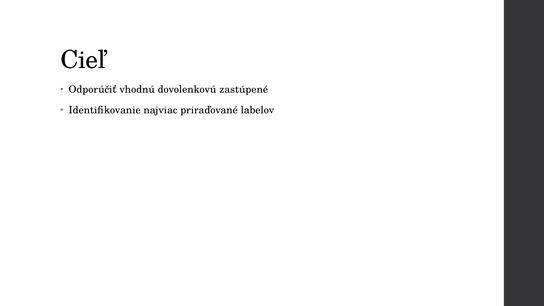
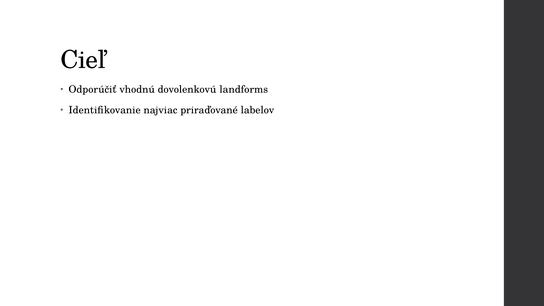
zastúpené: zastúpené -> landforms (244, 90)
